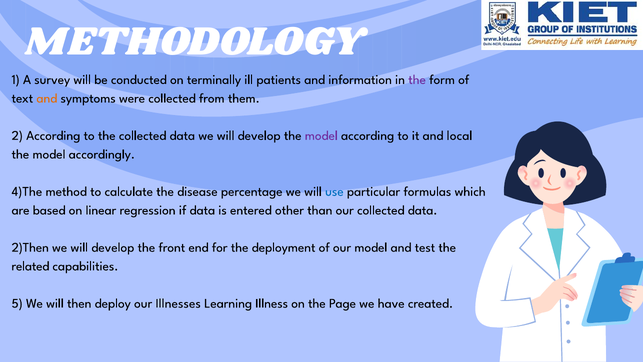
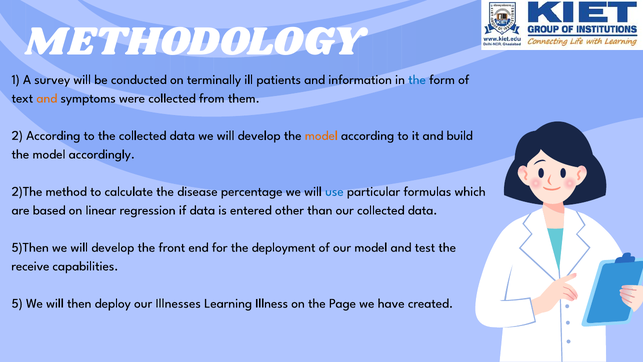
the colour: purple -> blue (417, 79)
model colour: purple -> orange (321, 135)
local: local -> build (460, 135)
4)The: 4)The -> 2)The (27, 191)
2)Then: 2)Then -> 5)Then (30, 247)
related: related -> receive (30, 266)
